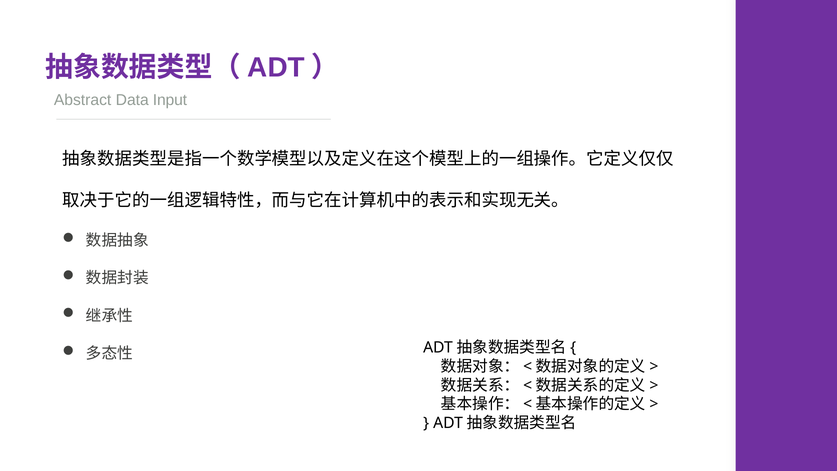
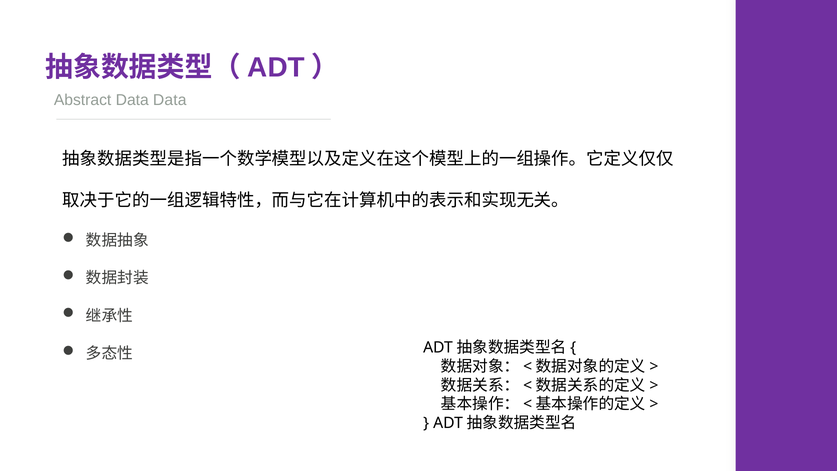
Data Input: Input -> Data (170, 100)
